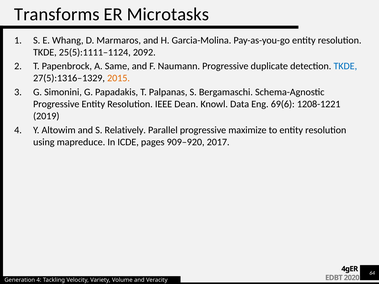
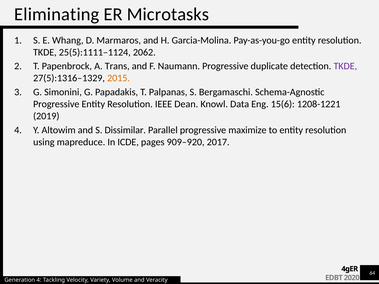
Transforms: Transforms -> Eliminating (57, 14)
2092: 2092 -> 2062 (144, 52)
Same: Same -> Trans (117, 66)
TKDE colour: blue -> purple (345, 66)
69(6: 69(6 -> 15(6 (283, 104)
Relatively: Relatively -> Dissimilar (125, 130)
